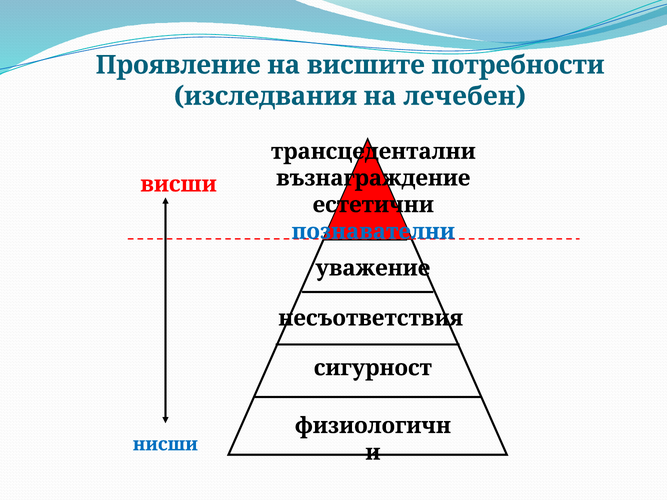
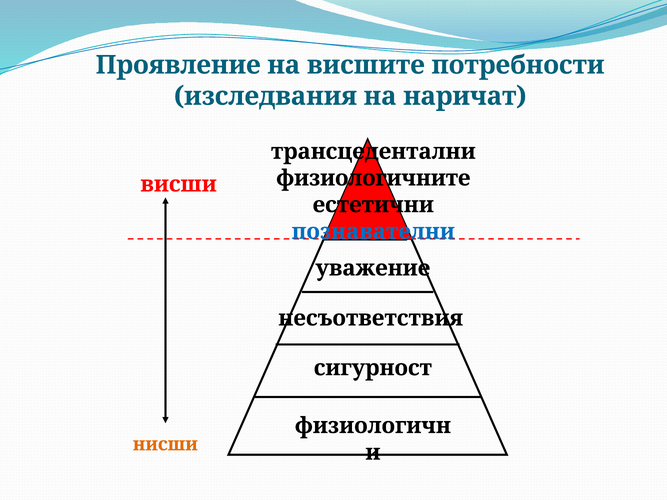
лечебен: лечебен -> наричат (465, 96)
възнаграждение: възнаграждение -> физиологичните (373, 178)
нисши colour: blue -> orange (165, 444)
